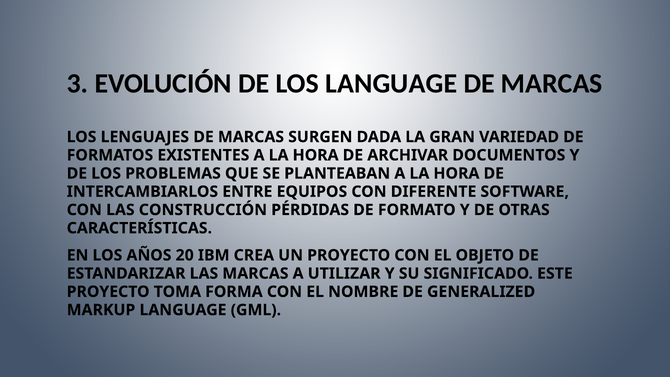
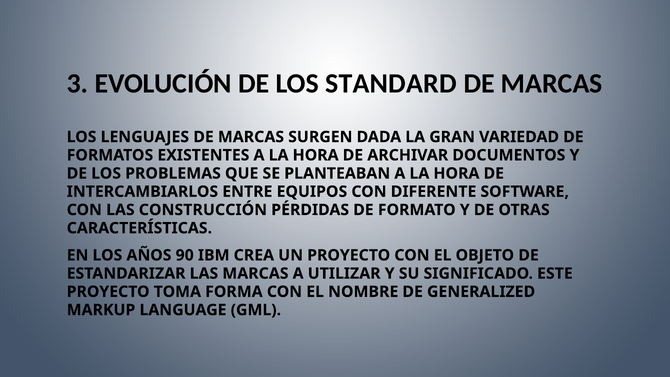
LOS LANGUAGE: LANGUAGE -> STANDARD (391, 84)
20: 20 -> 90 (185, 255)
